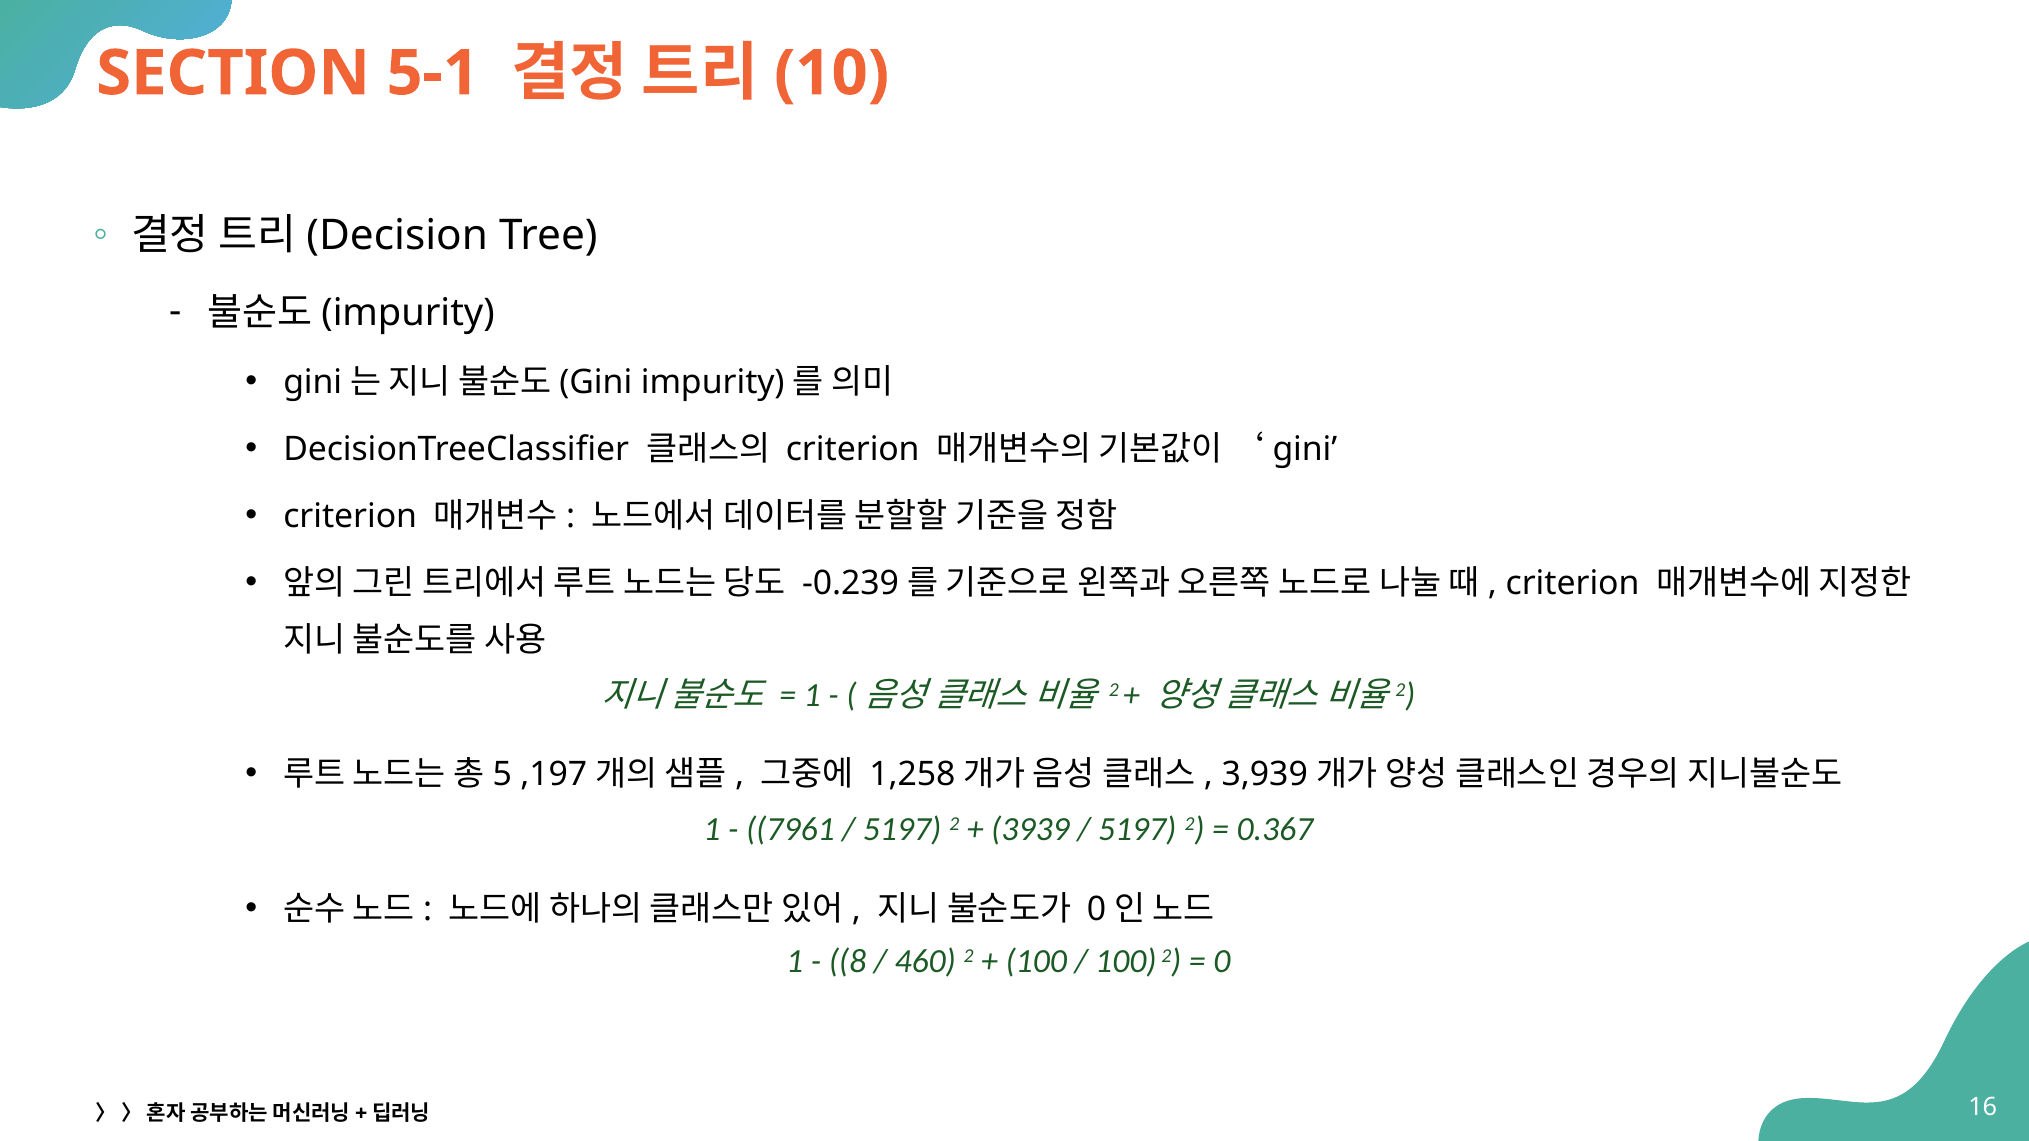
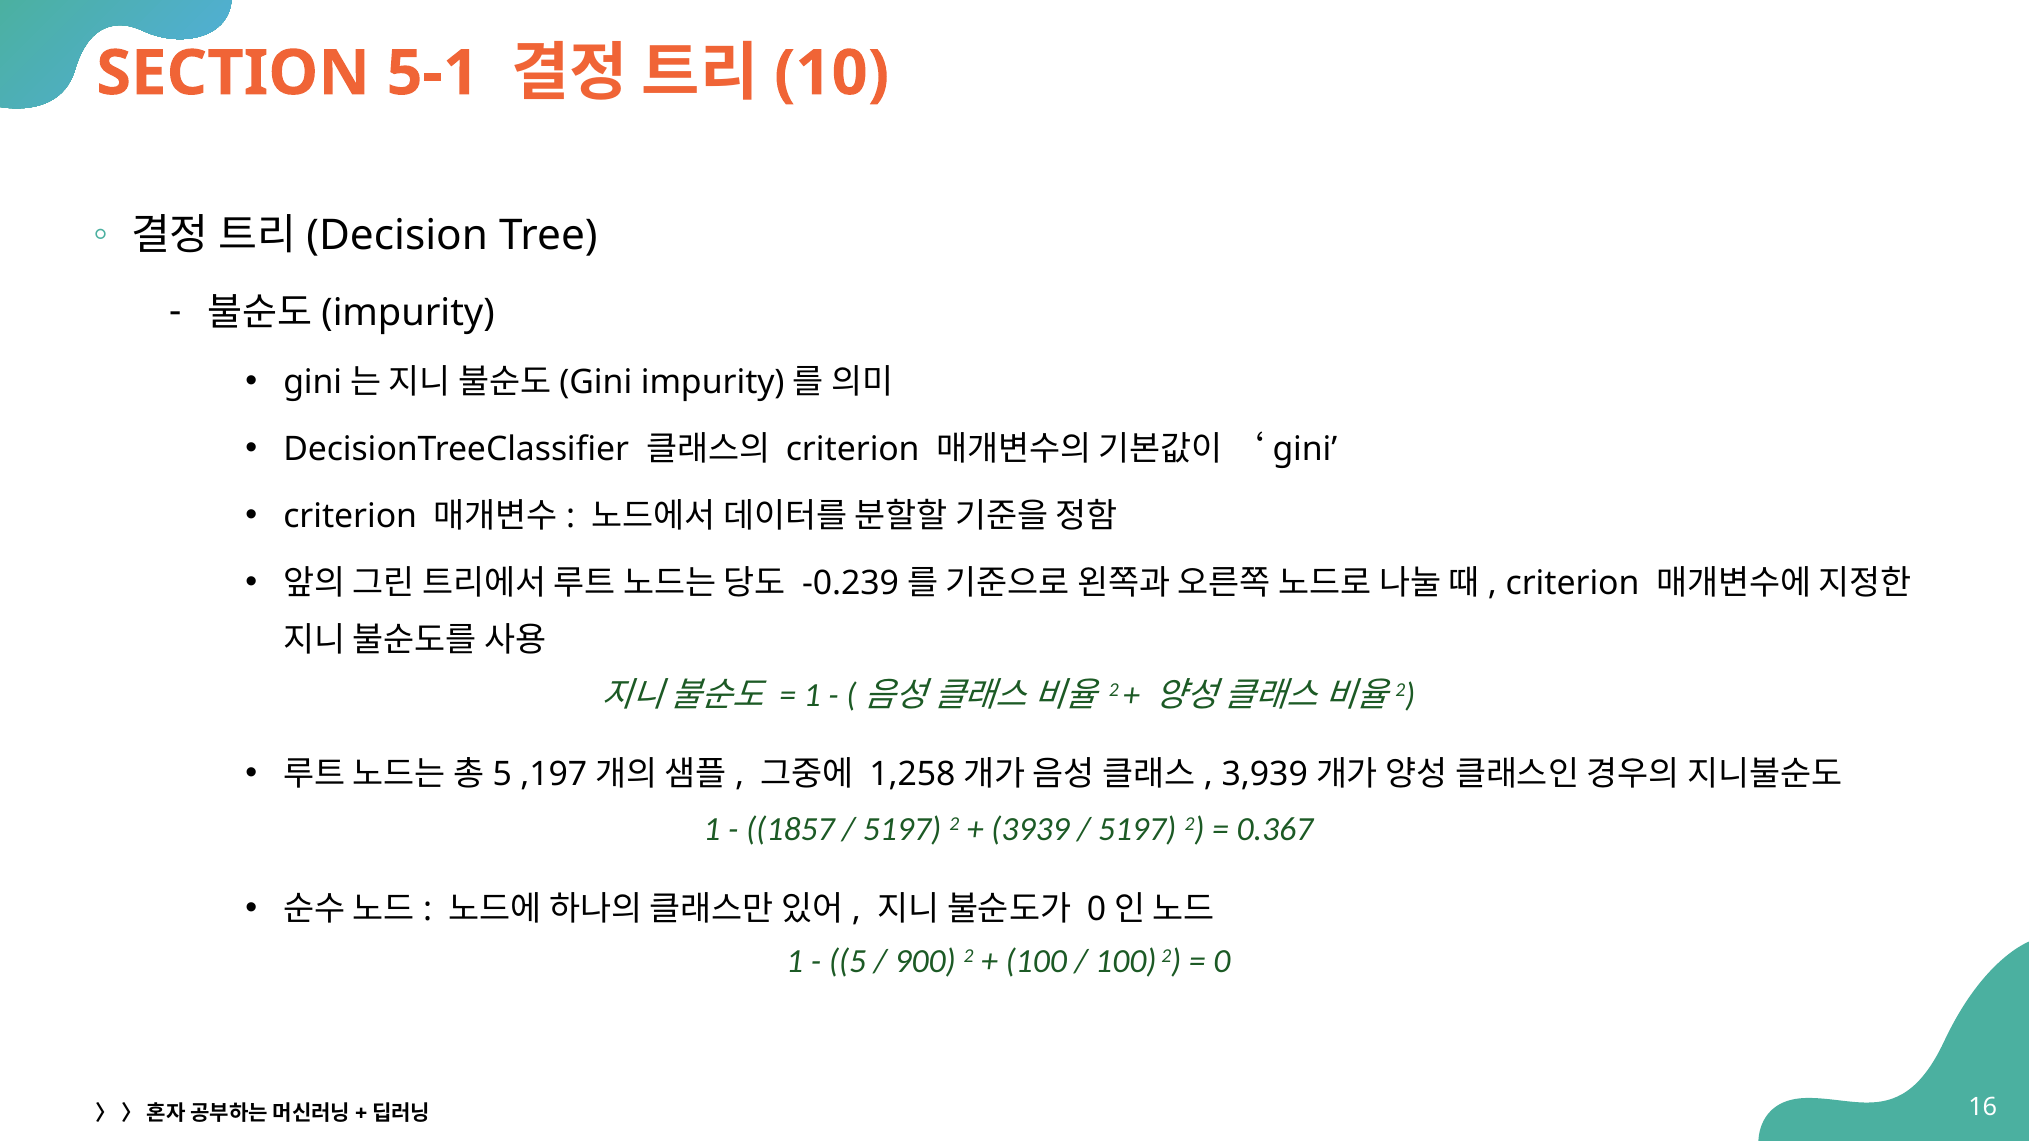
7961: 7961 -> 1857 (790, 829)
8: 8 -> 5 (847, 962)
460: 460 -> 900 (925, 962)
